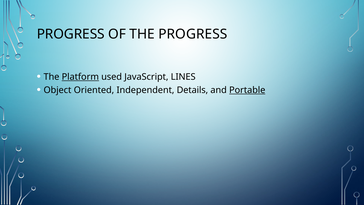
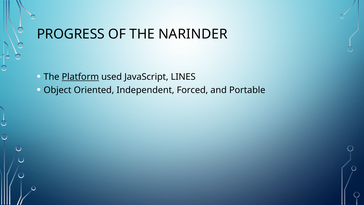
THE PROGRESS: PROGRESS -> NARINDER (193, 34)
Details: Details -> Forced (192, 90)
Portable underline: present -> none (247, 90)
